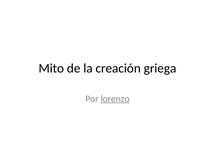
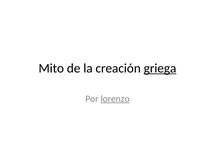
griega underline: none -> present (160, 68)
